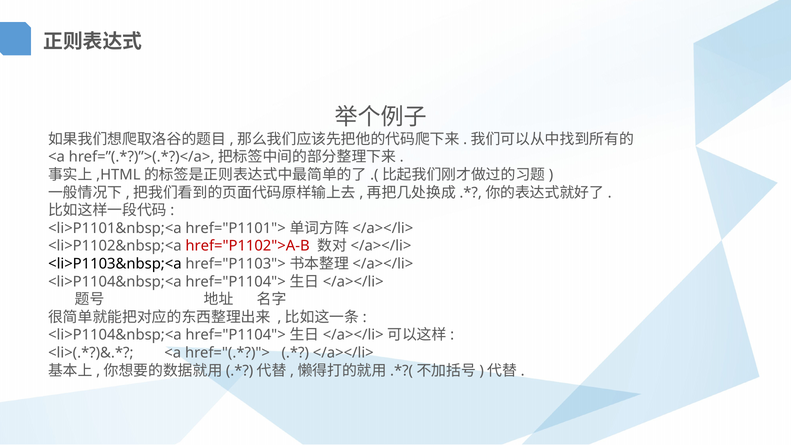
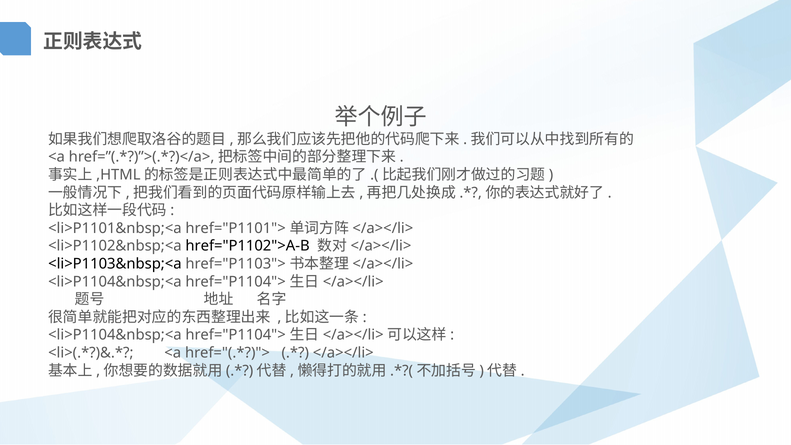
href="P1102">A-B colour: red -> black (248, 246)
